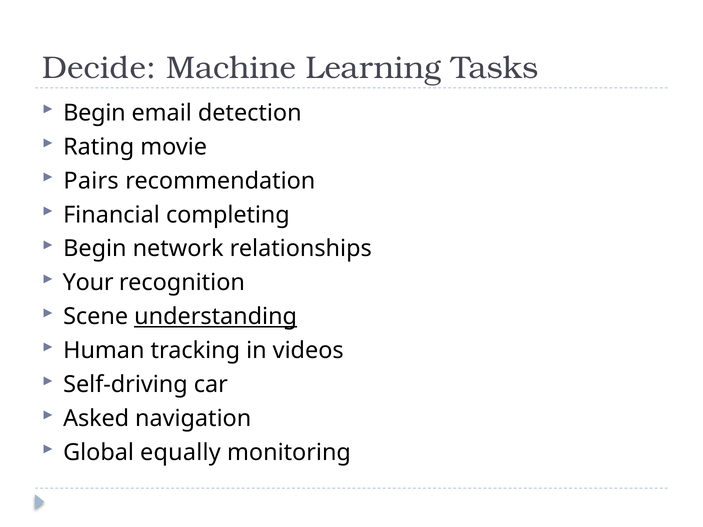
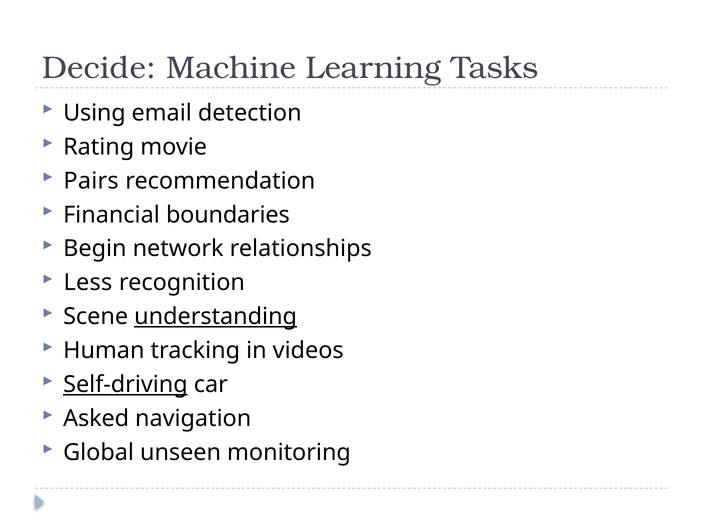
Begin: Begin -> Using (94, 113)
completing: completing -> boundaries (228, 215)
Your: Your -> Less (88, 283)
Self-driving underline: none -> present (125, 385)
equally: equally -> unseen (181, 453)
